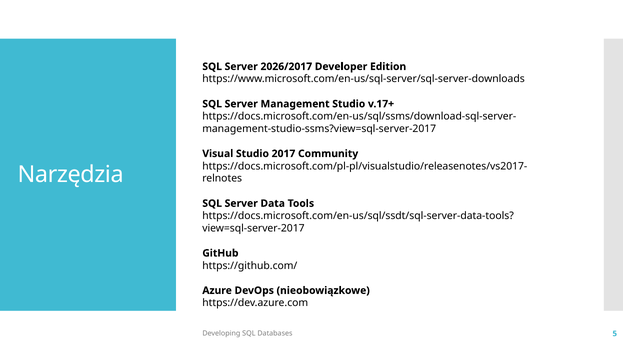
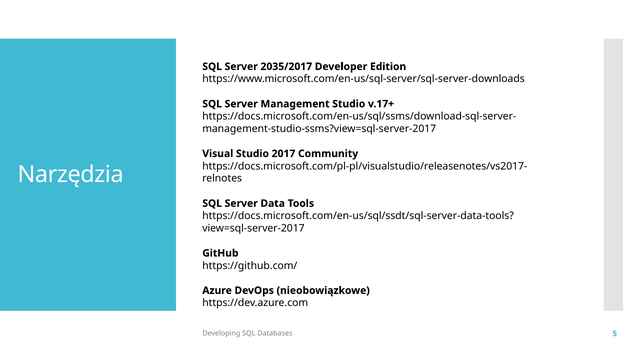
2026/2017: 2026/2017 -> 2035/2017 (286, 67)
